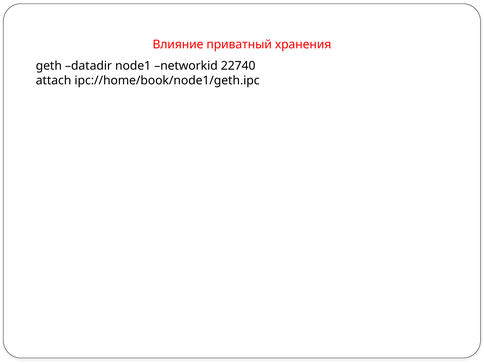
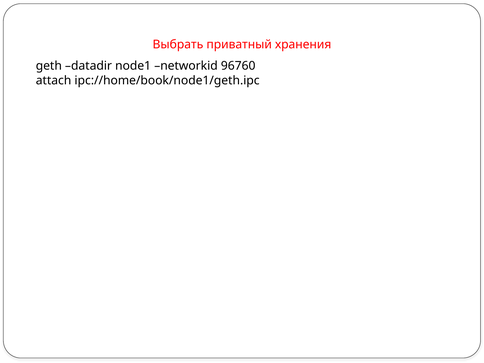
Влияние: Влияние -> Выбрать (178, 44)
22740: 22740 -> 96760 (238, 66)
